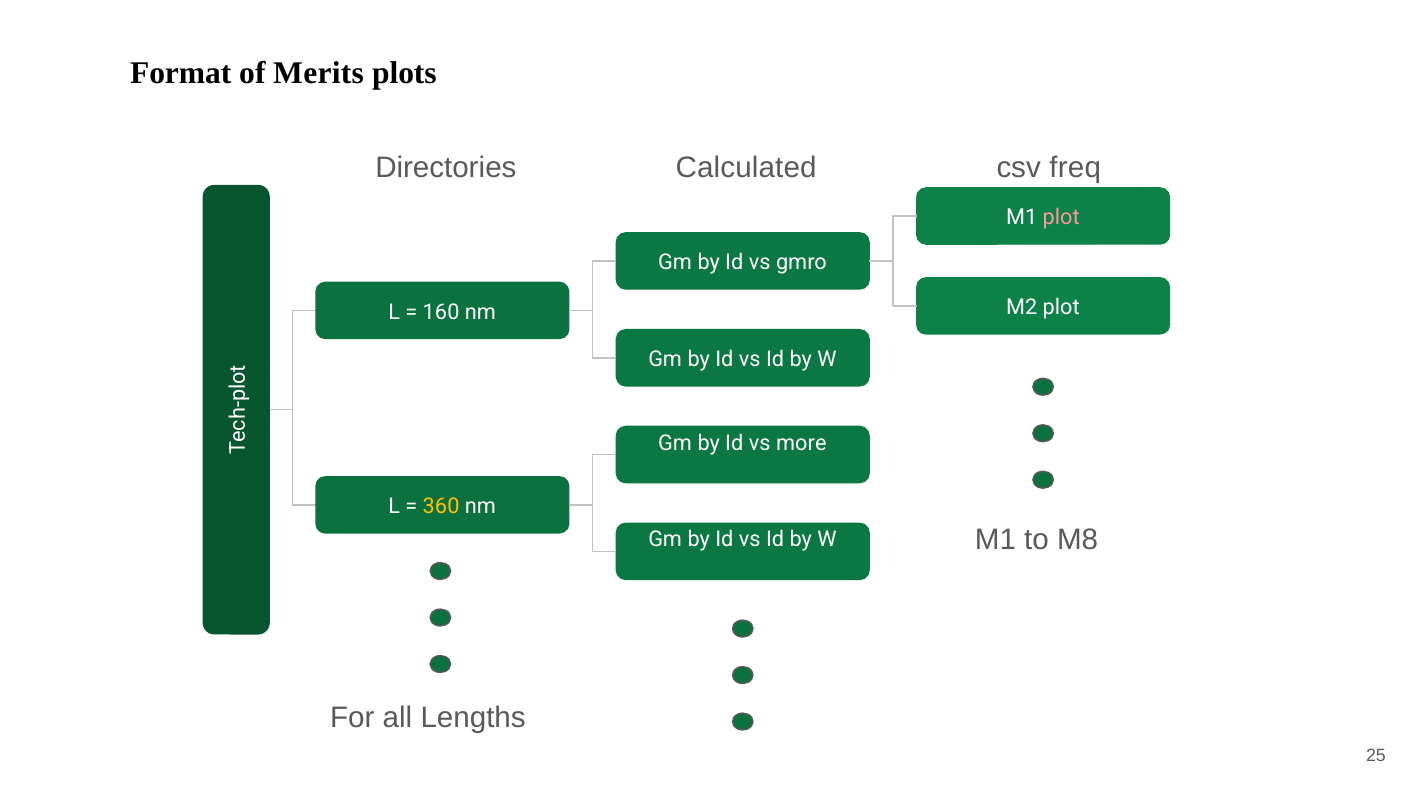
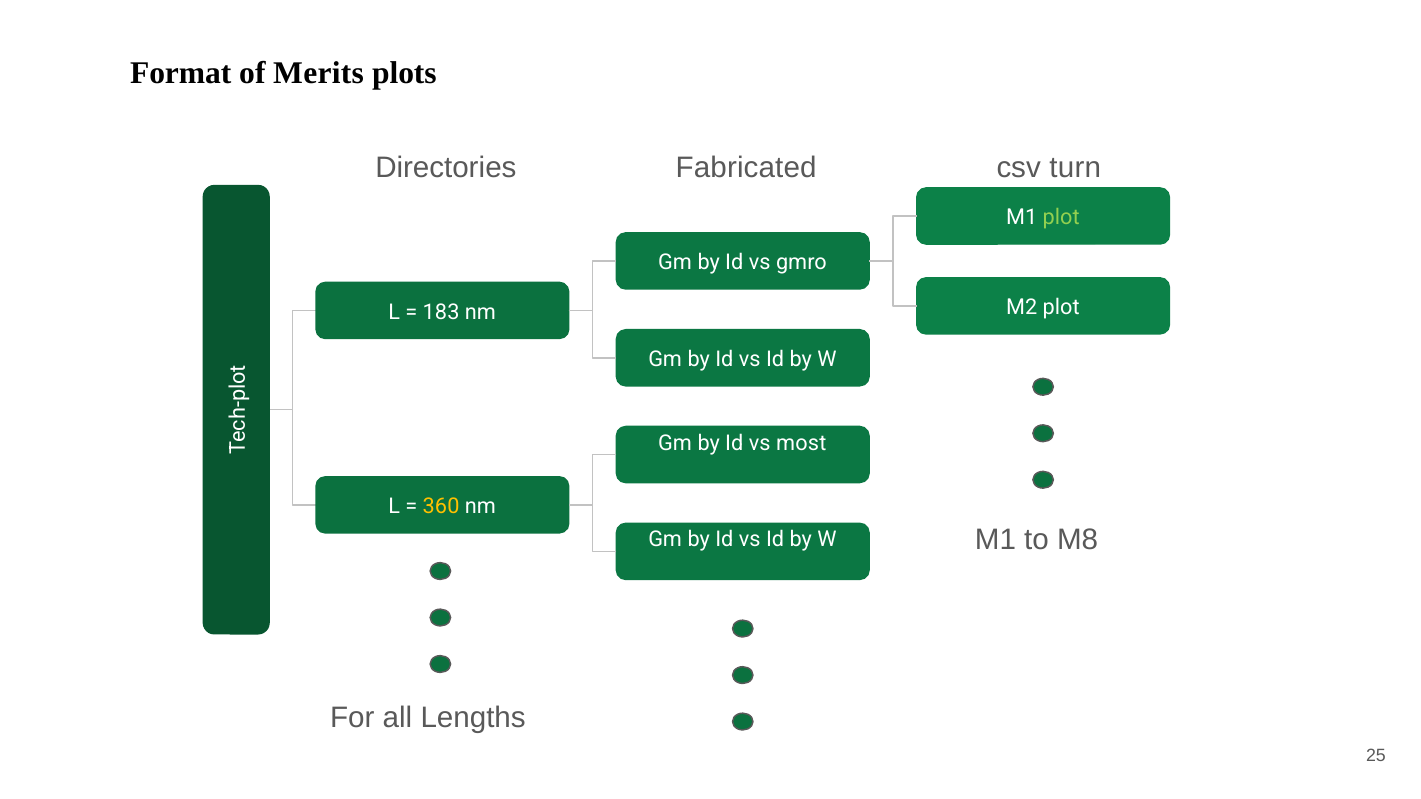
Calculated: Calculated -> Fabricated (746, 167)
freq: freq -> turn (1075, 167)
plot colour: pink -> light green (1061, 218)
160: 160 -> 183 (441, 312)
more: more -> most (801, 443)
